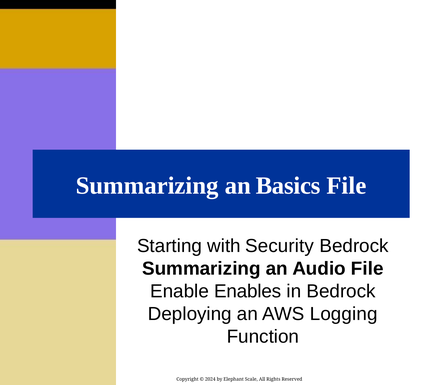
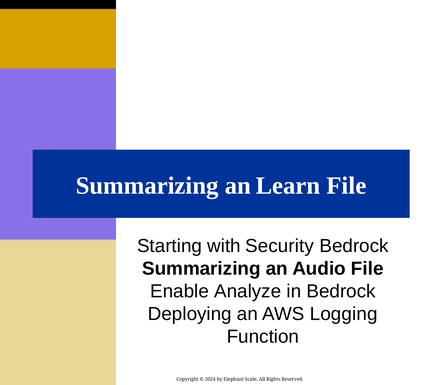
Basics: Basics -> Learn (288, 186)
Enables: Enables -> Analyze (248, 291)
